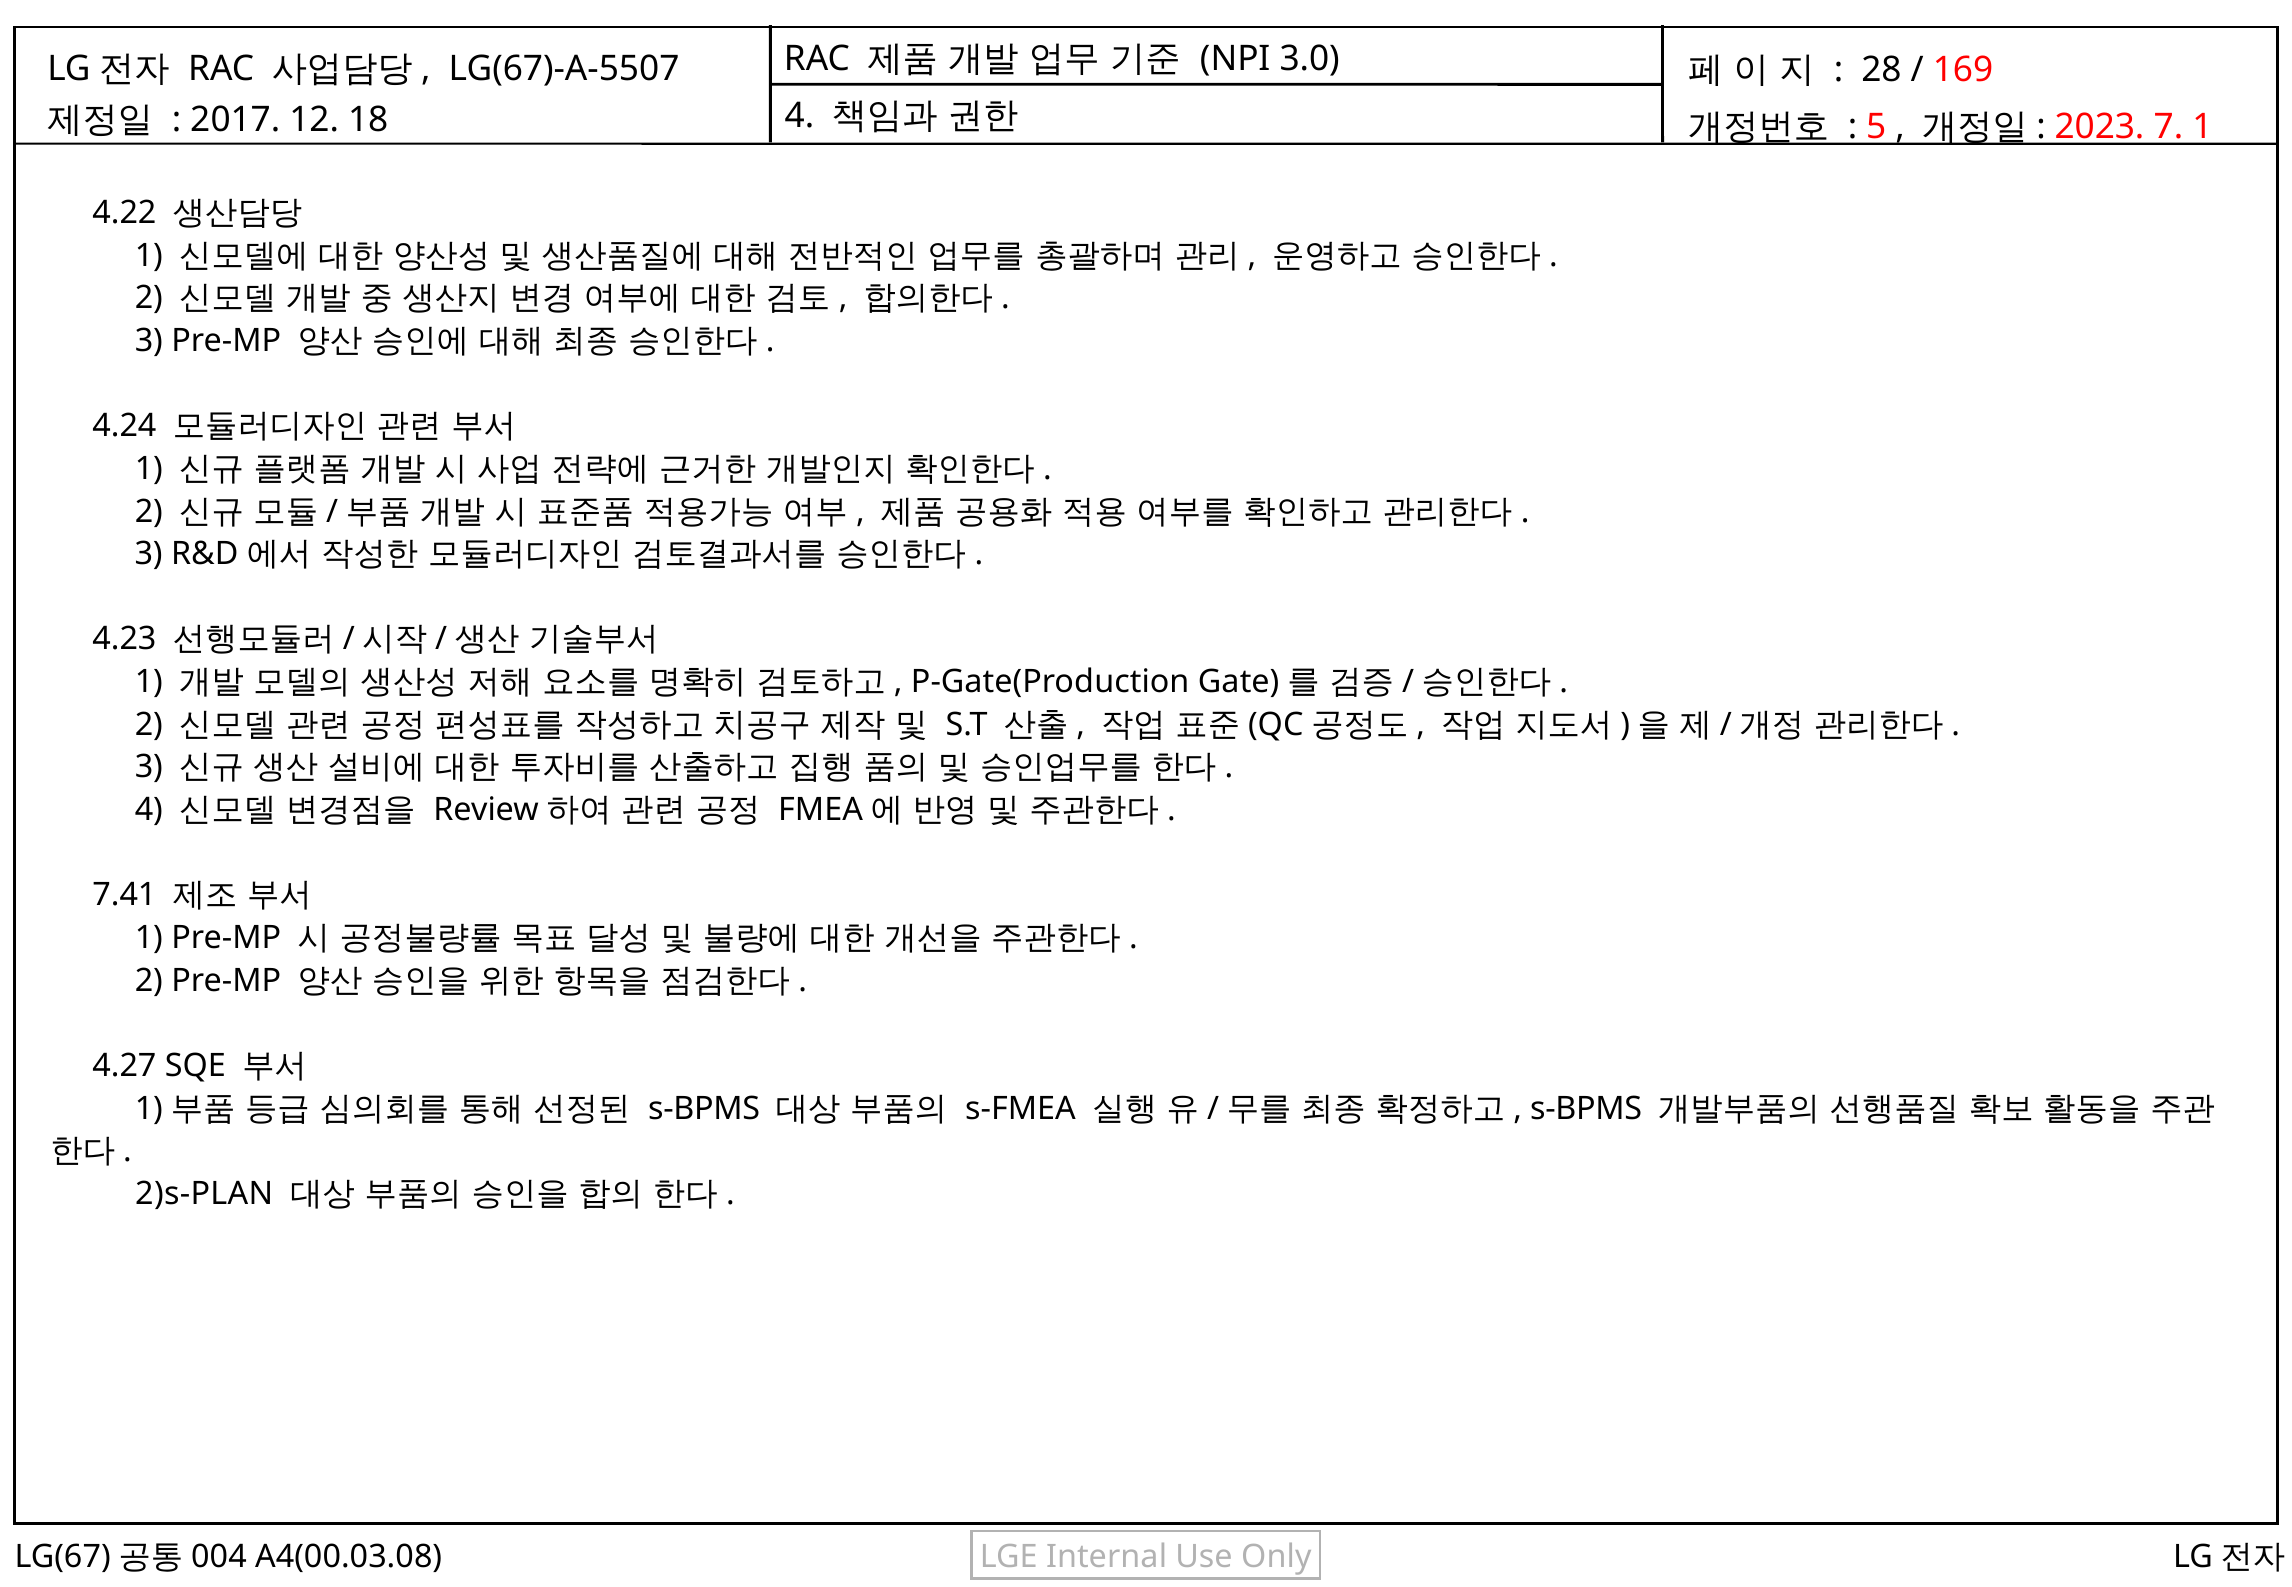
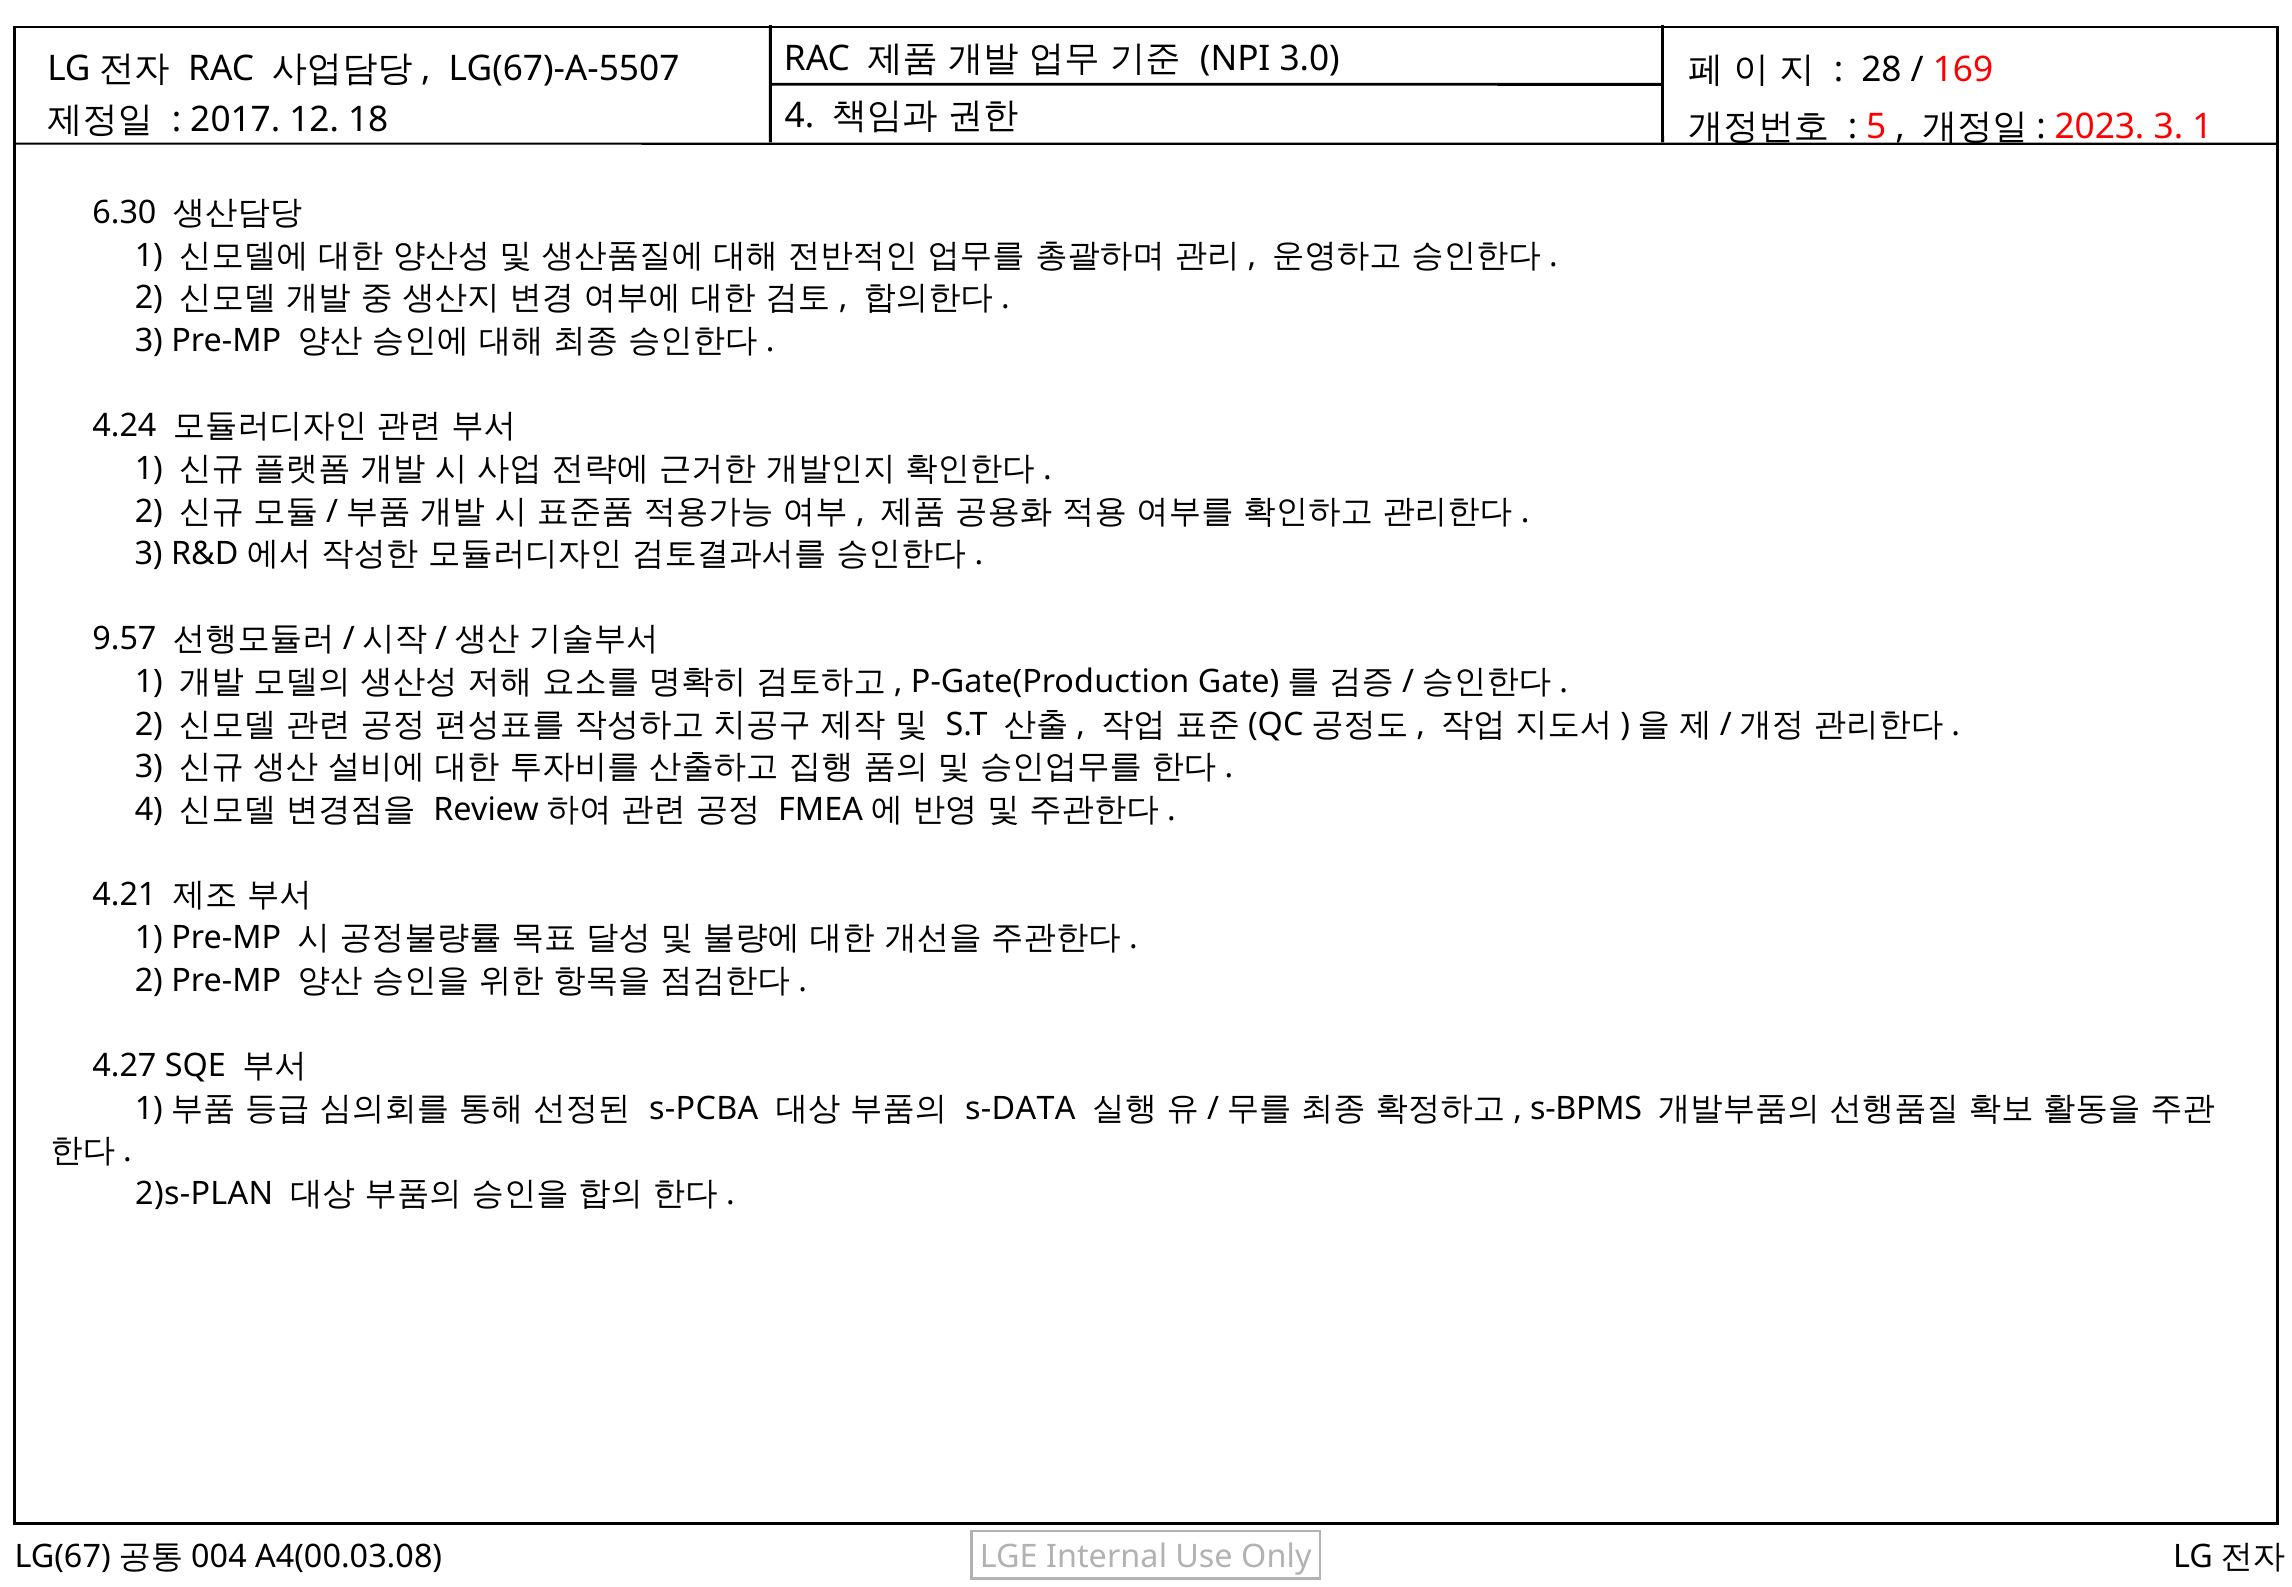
7: 7 -> 3 (2168, 126)
4.22: 4.22 -> 6.30 (124, 213)
4.23: 4.23 -> 9.57 (124, 639)
7.41: 7.41 -> 4.21 (124, 895)
s-BPMS: s-BPMS -> s-PCBA (704, 1108)
s-FMEA: s-FMEA -> s-DATA (1020, 1108)
